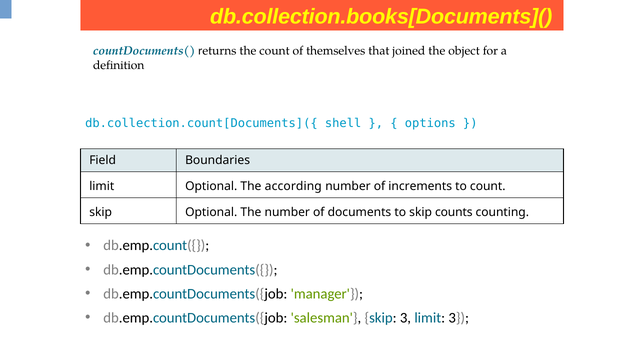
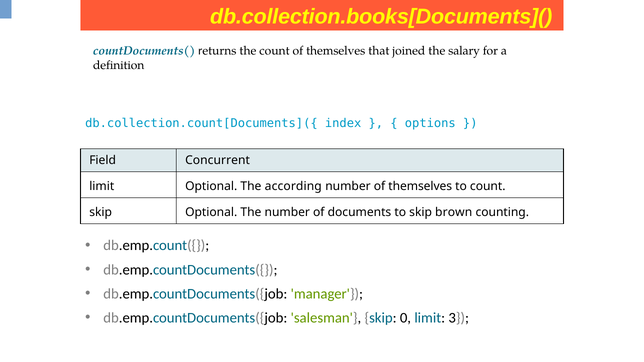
object: object -> salary (464, 51)
shell: shell -> index (343, 123)
Boundaries: Boundaries -> Concurrent (218, 160)
number of increments: increments -> themselves (420, 186)
counts: counts -> brown (454, 212)
skip 3: 3 -> 0 (405, 318)
